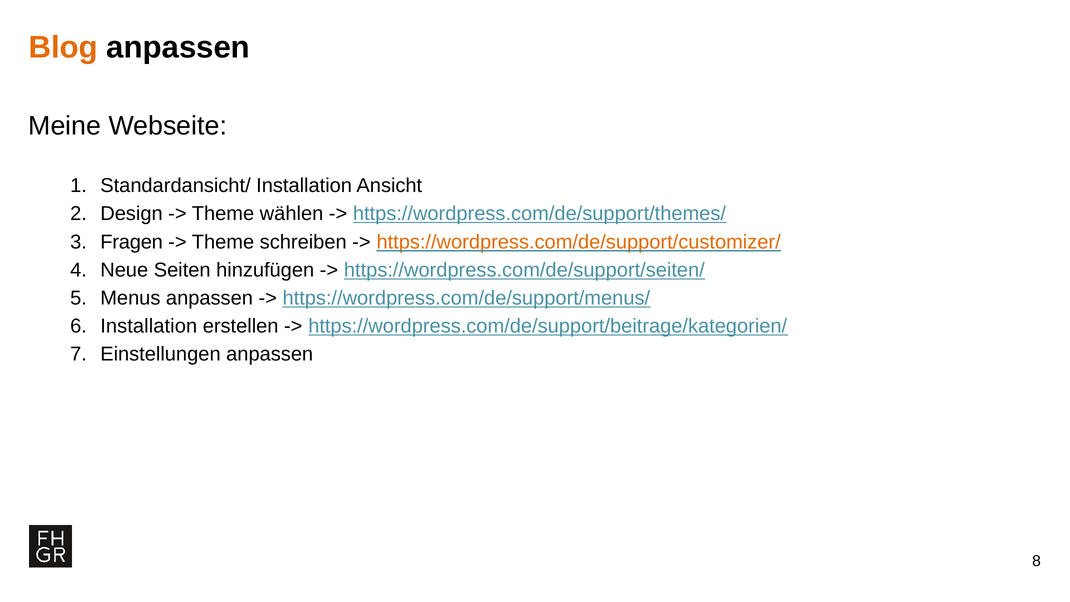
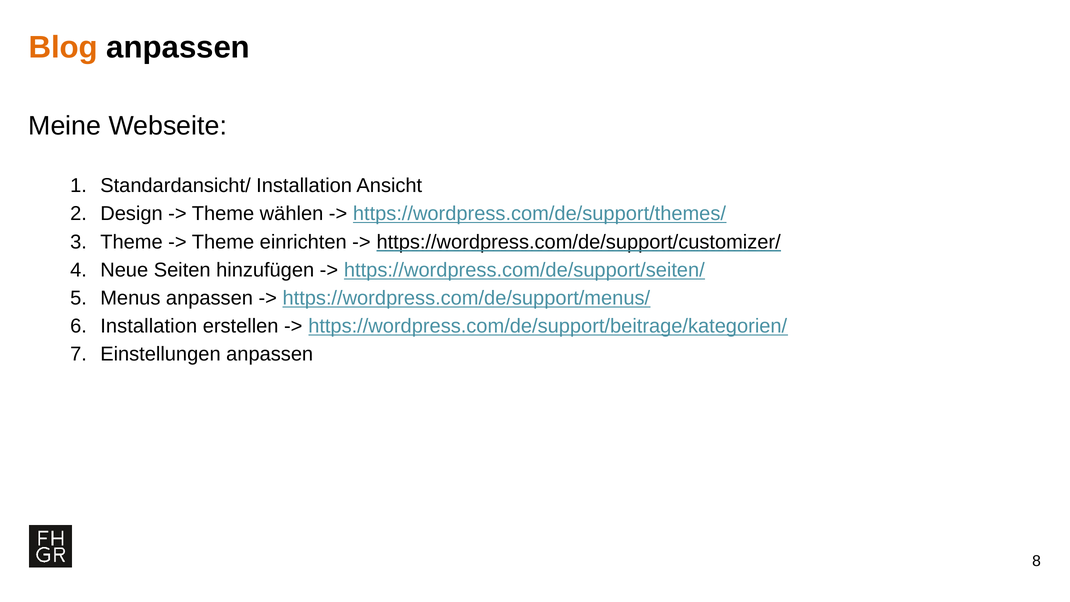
Fragen: Fragen -> Theme (131, 242)
schreiben: schreiben -> einrichten (303, 242)
https://wordpress.com/de/support/customizer/ colour: orange -> black (579, 242)
